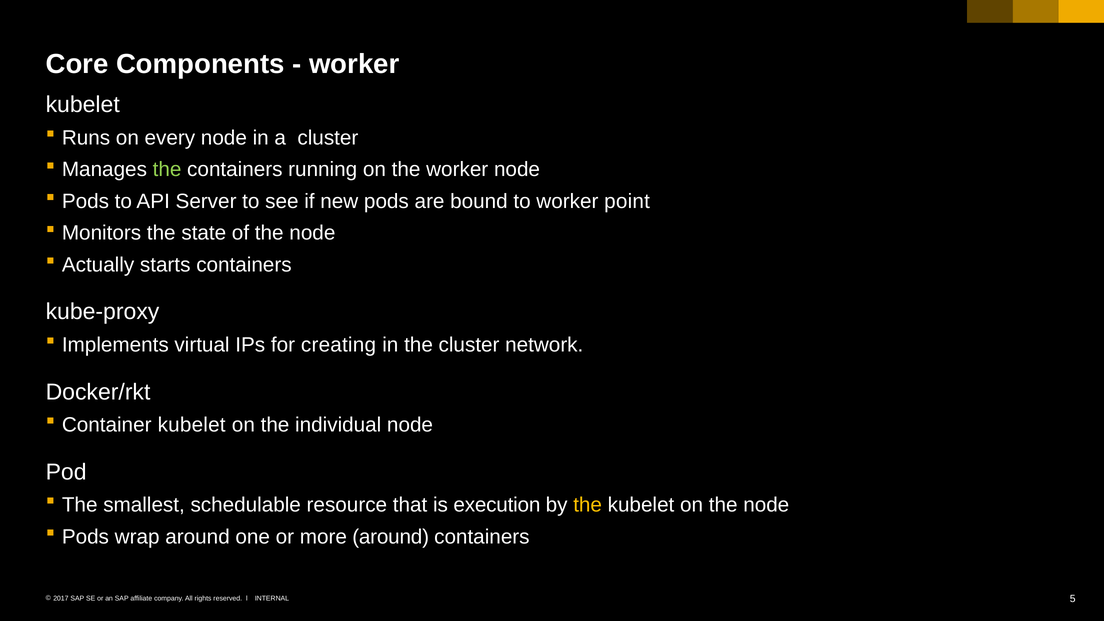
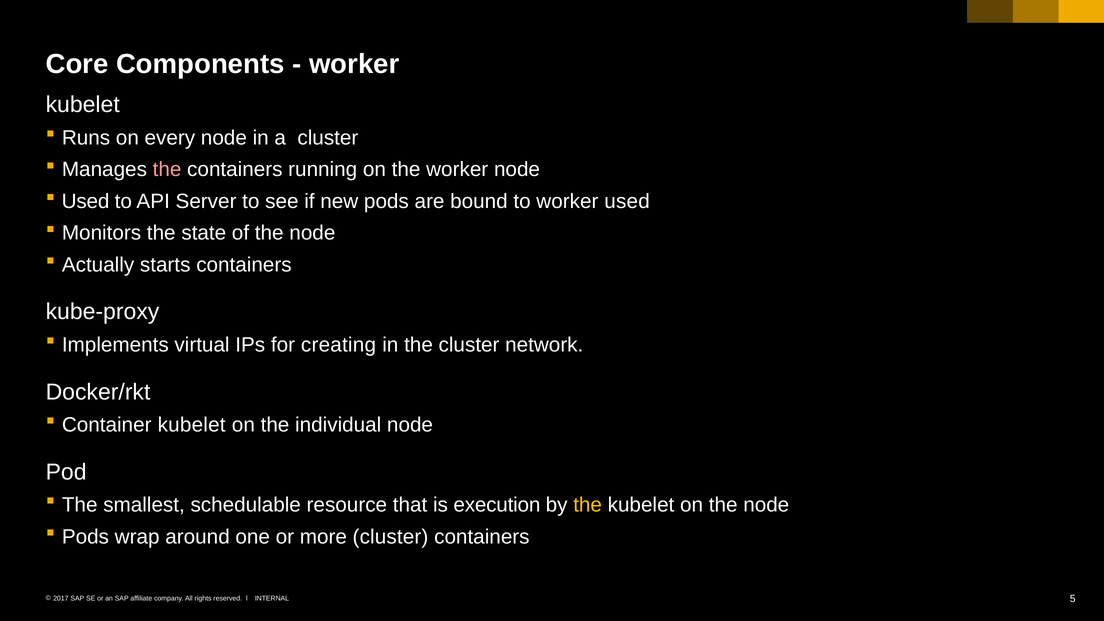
the colour: light green -> pink (167, 170)
Pods: Pods -> Used (86, 201)
worker point: point -> used (627, 201)
more around: around -> cluster (390, 537)
